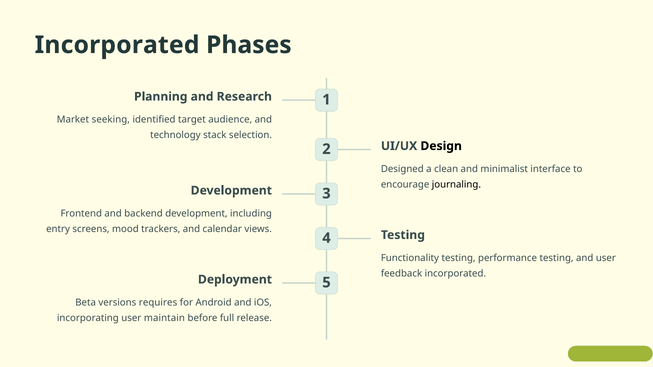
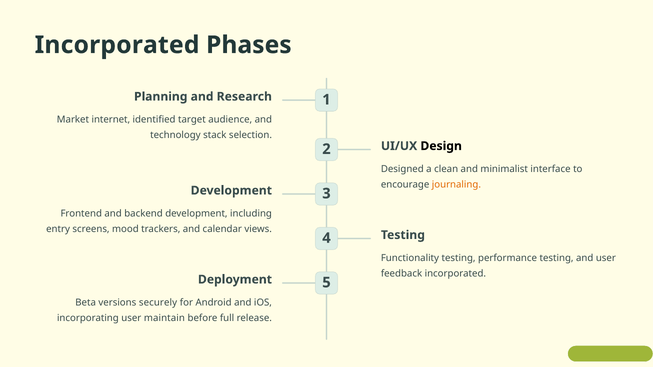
seeking: seeking -> internet (111, 120)
journaling colour: black -> orange (456, 185)
requires: requires -> securely (158, 303)
